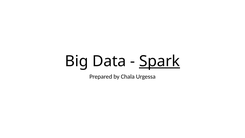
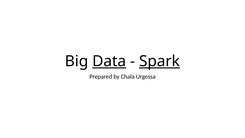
Data underline: none -> present (109, 61)
